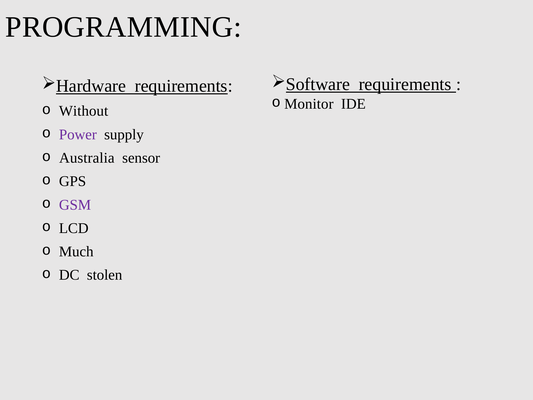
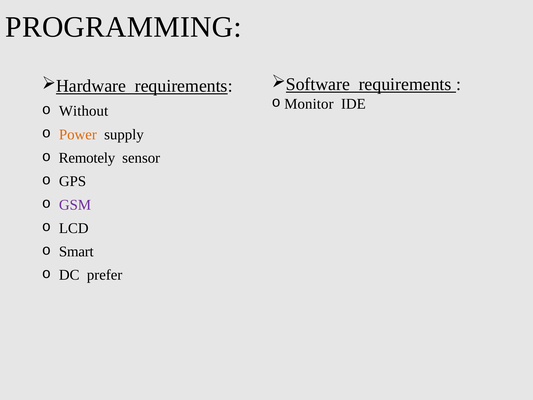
Power colour: purple -> orange (78, 134)
Australia: Australia -> Remotely (87, 158)
Much: Much -> Smart (76, 251)
stolen: stolen -> prefer (105, 275)
